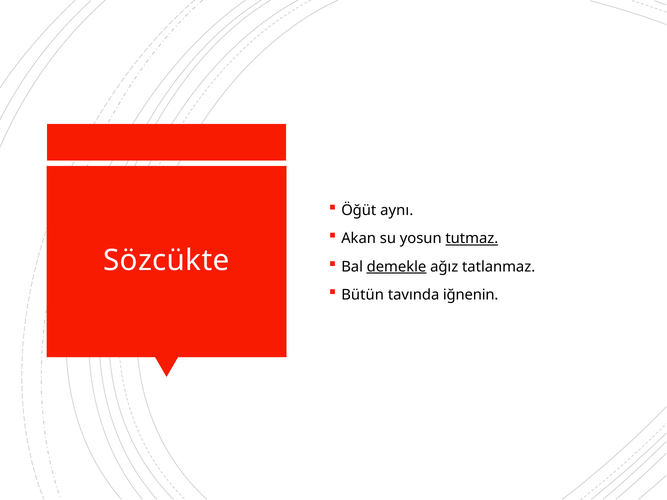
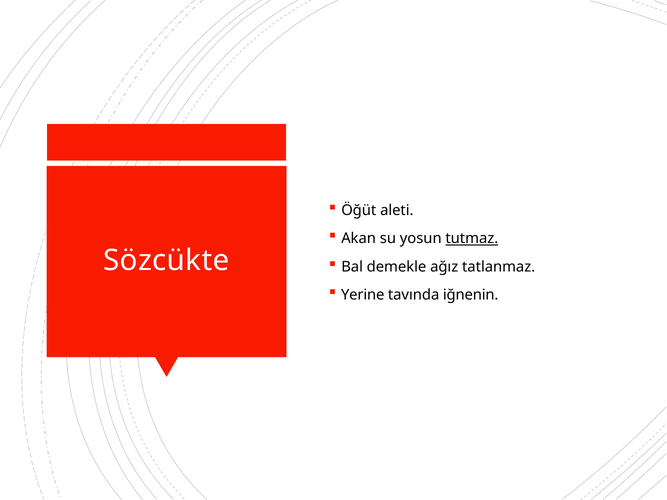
aynı: aynı -> aleti (397, 210)
demekle underline: present -> none (397, 267)
Bütün: Bütün -> Yerine (363, 295)
